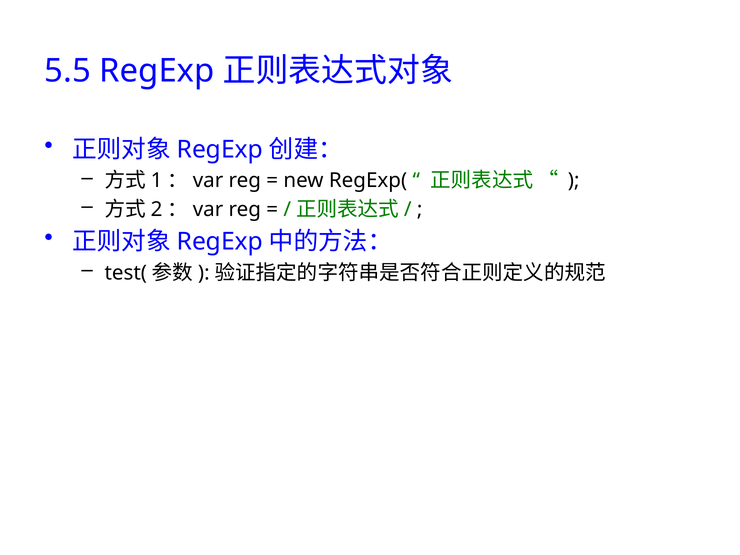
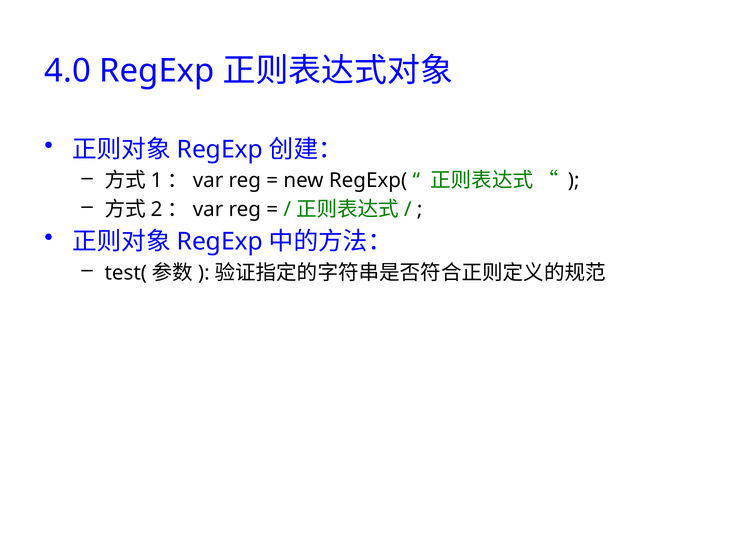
5.5: 5.5 -> 4.0 (68, 71)
